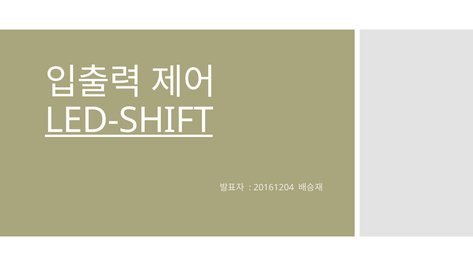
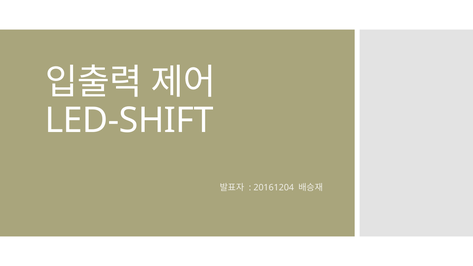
LED-SHIFT underline: present -> none (129, 121)
